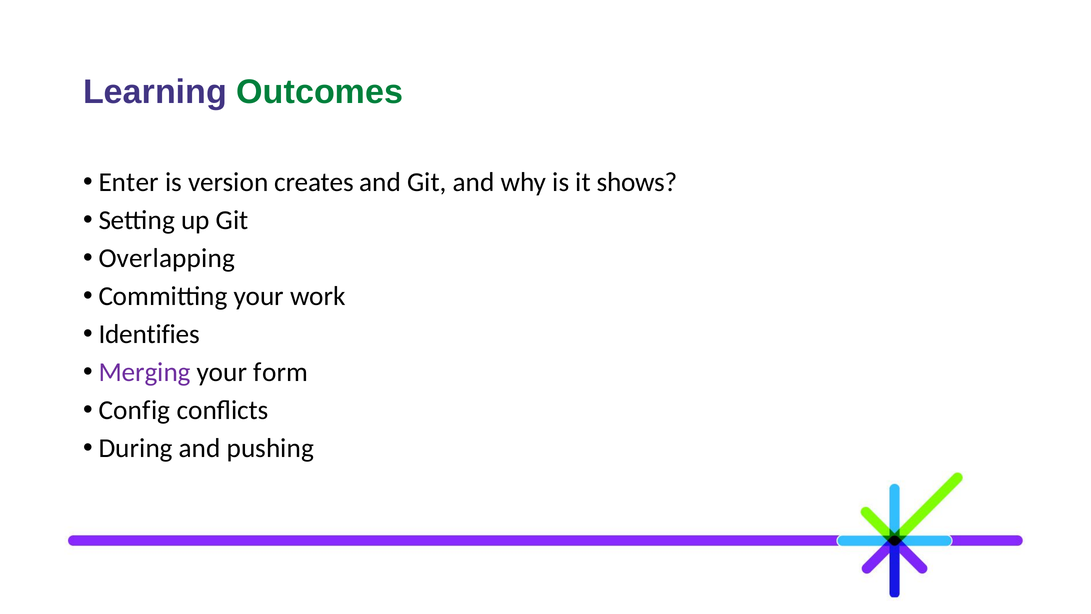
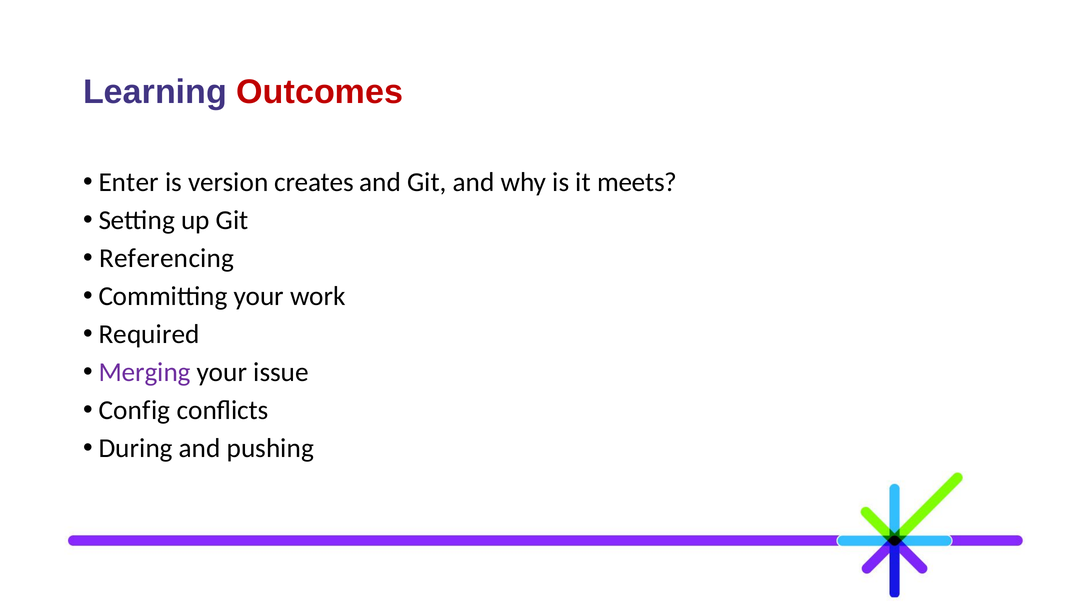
Outcomes colour: green -> red (320, 92)
shows: shows -> meets (637, 182)
Overlapping: Overlapping -> Referencing (167, 258)
Identifies: Identifies -> Required (149, 334)
form: form -> issue (281, 372)
